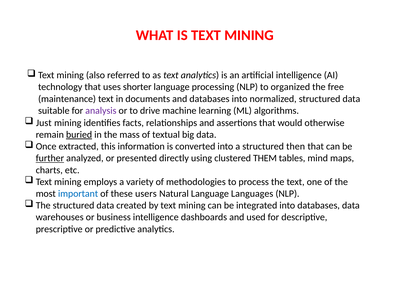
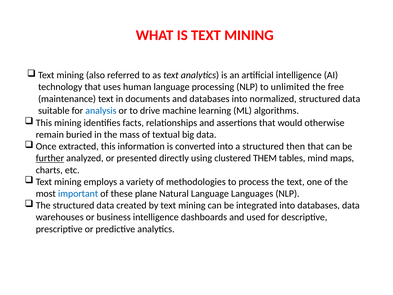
shorter: shorter -> human (137, 87)
organized: organized -> unlimited (290, 87)
analysis colour: purple -> blue (101, 110)
Just: Just -> This (44, 123)
buried underline: present -> none (79, 135)
users: users -> plane (146, 193)
